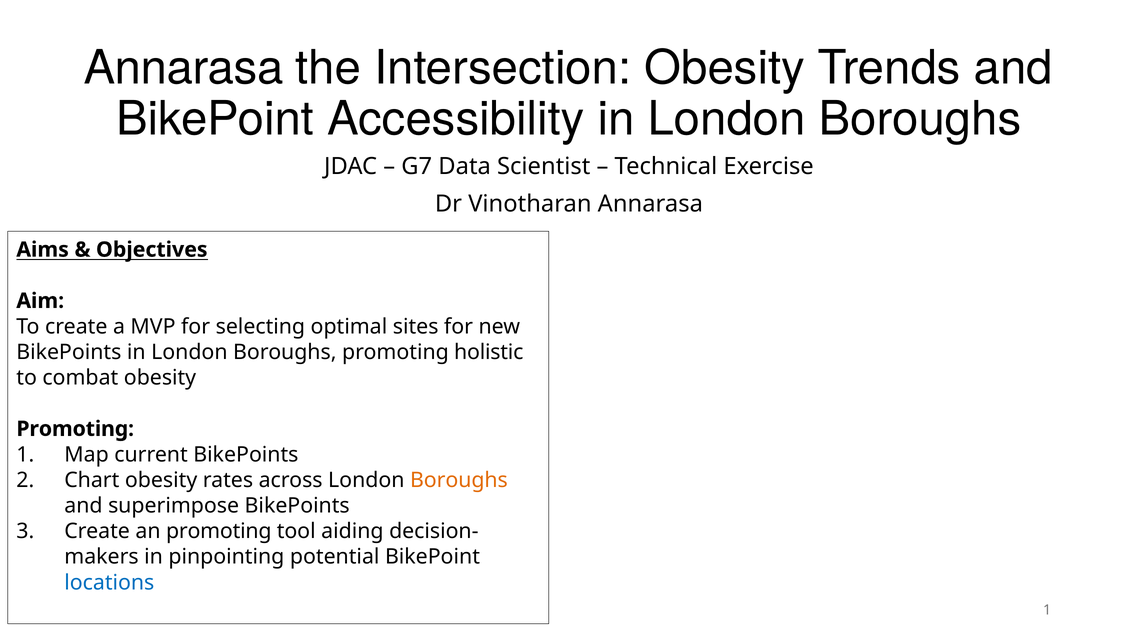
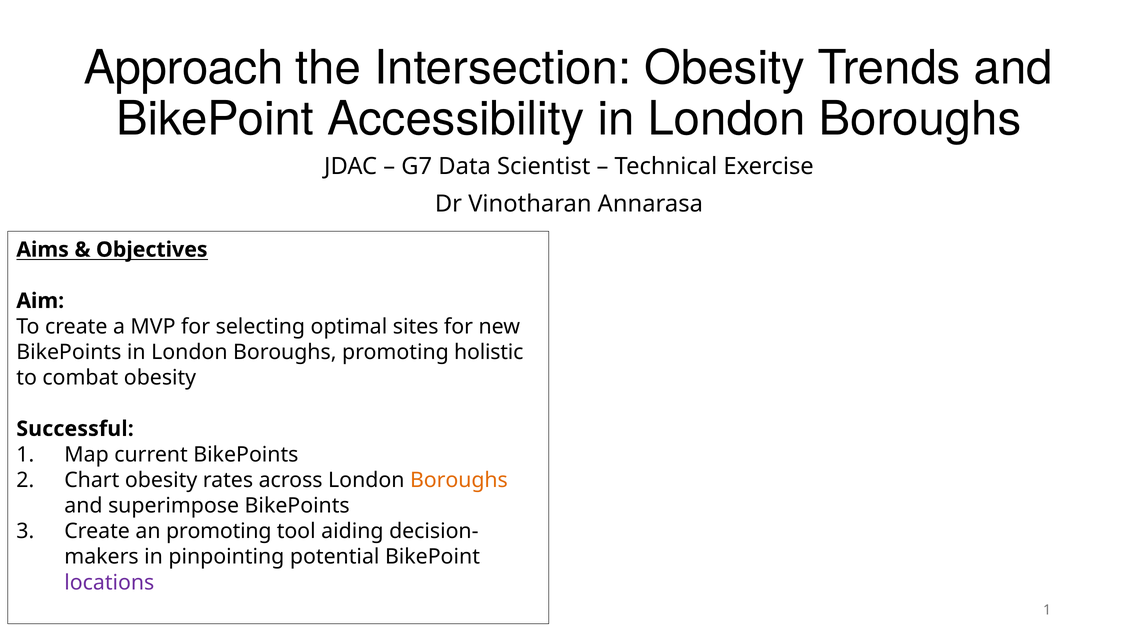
Annarasa: Annarasa -> Approach (184, 68)
Promoting: Promoting -> Successful (75, 429)
locations colour: blue -> purple (109, 583)
